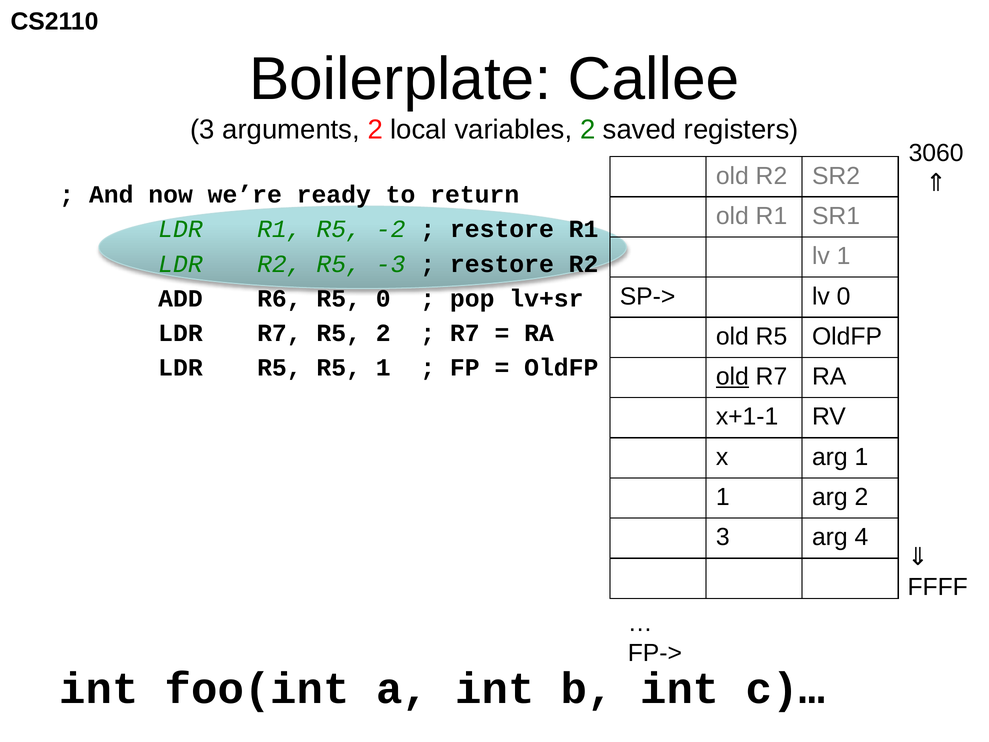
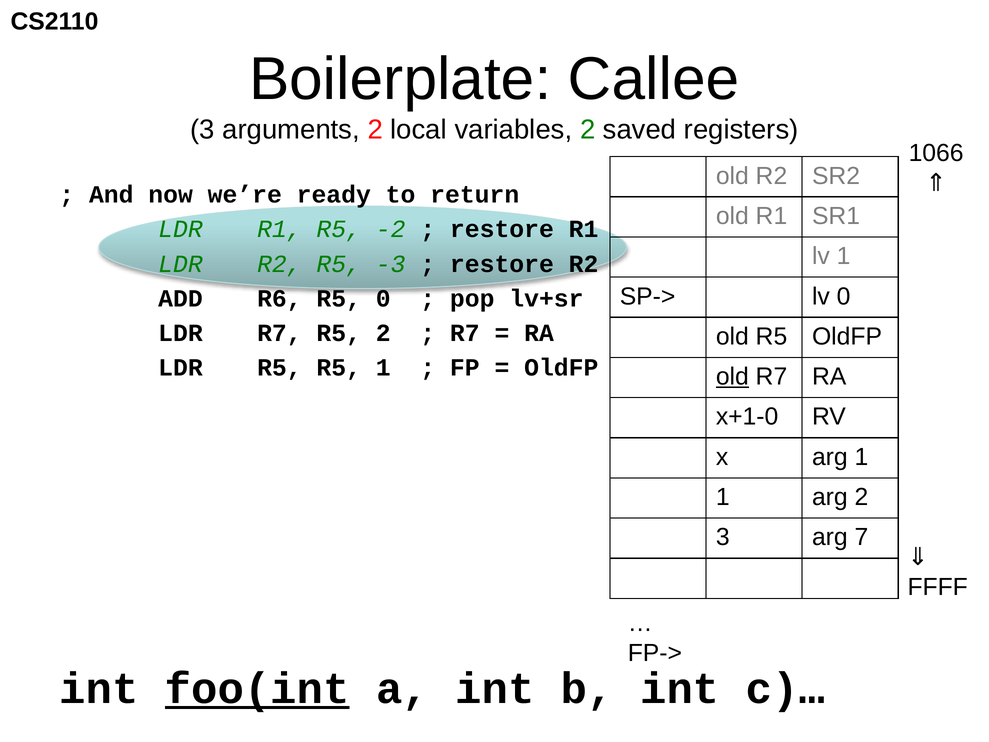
3060: 3060 -> 1066 (936, 153)
x+1-1: x+1-1 -> x+1-0 (747, 417)
4: 4 -> 7 (861, 537)
foo(int underline: none -> present (257, 688)
